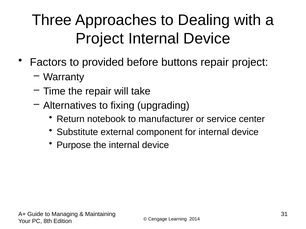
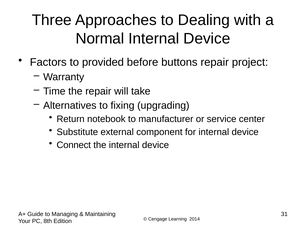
Project: Project -> Normal (100, 39)
Purpose: Purpose -> Connect (74, 145)
